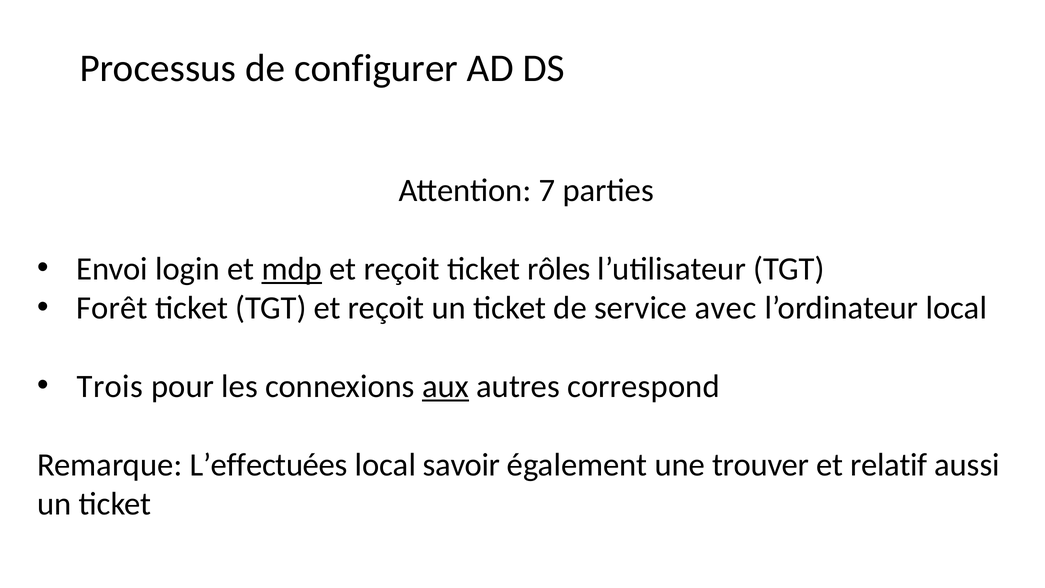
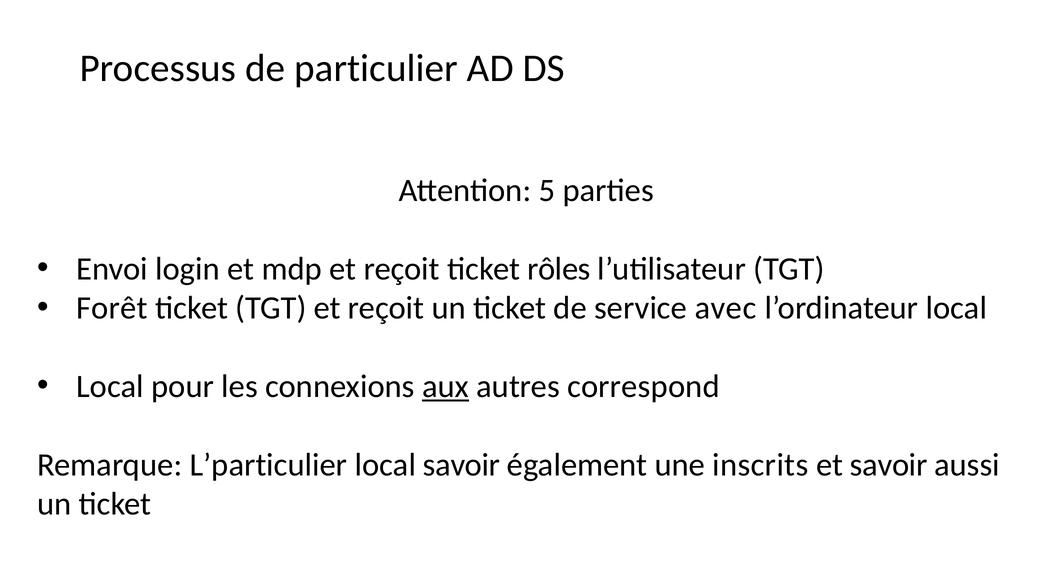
configurer: configurer -> particulier (376, 68)
7: 7 -> 5 (547, 190)
mdp underline: present -> none (292, 269)
Trois: Trois -> Local (110, 386)
L’effectuées: L’effectuées -> L’particulier (268, 465)
trouver: trouver -> inscrits (760, 465)
et relatif: relatif -> savoir (889, 465)
